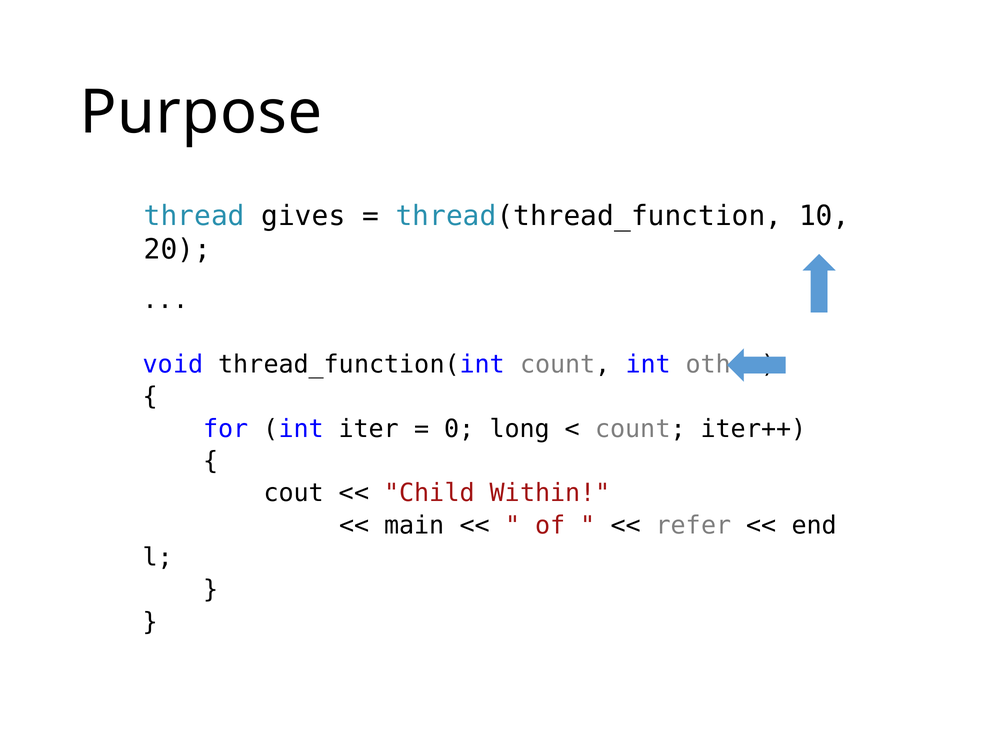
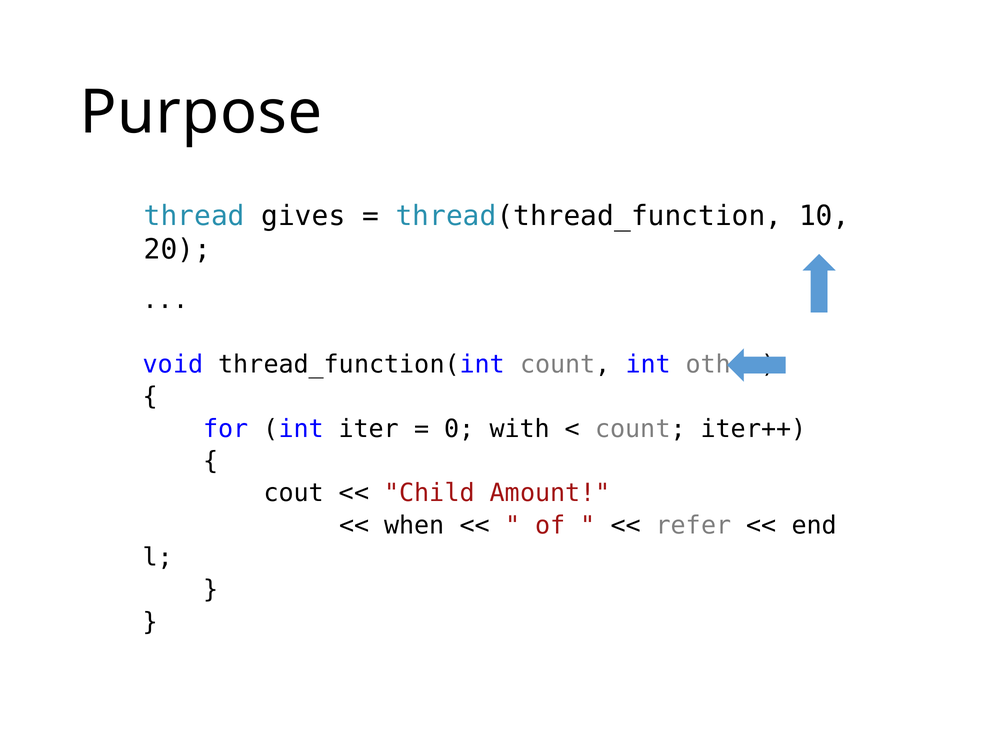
long: long -> with (520, 429)
Within: Within -> Amount (550, 493)
main: main -> when (414, 525)
